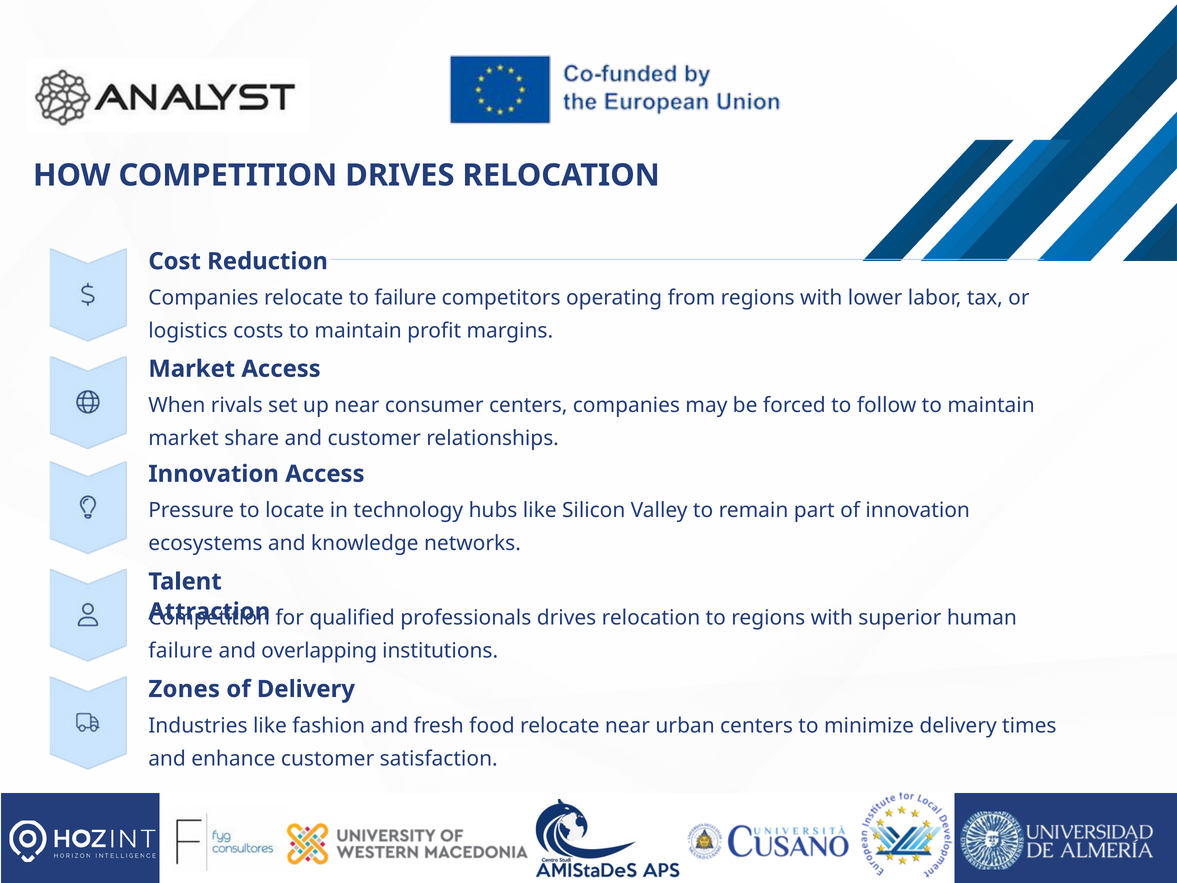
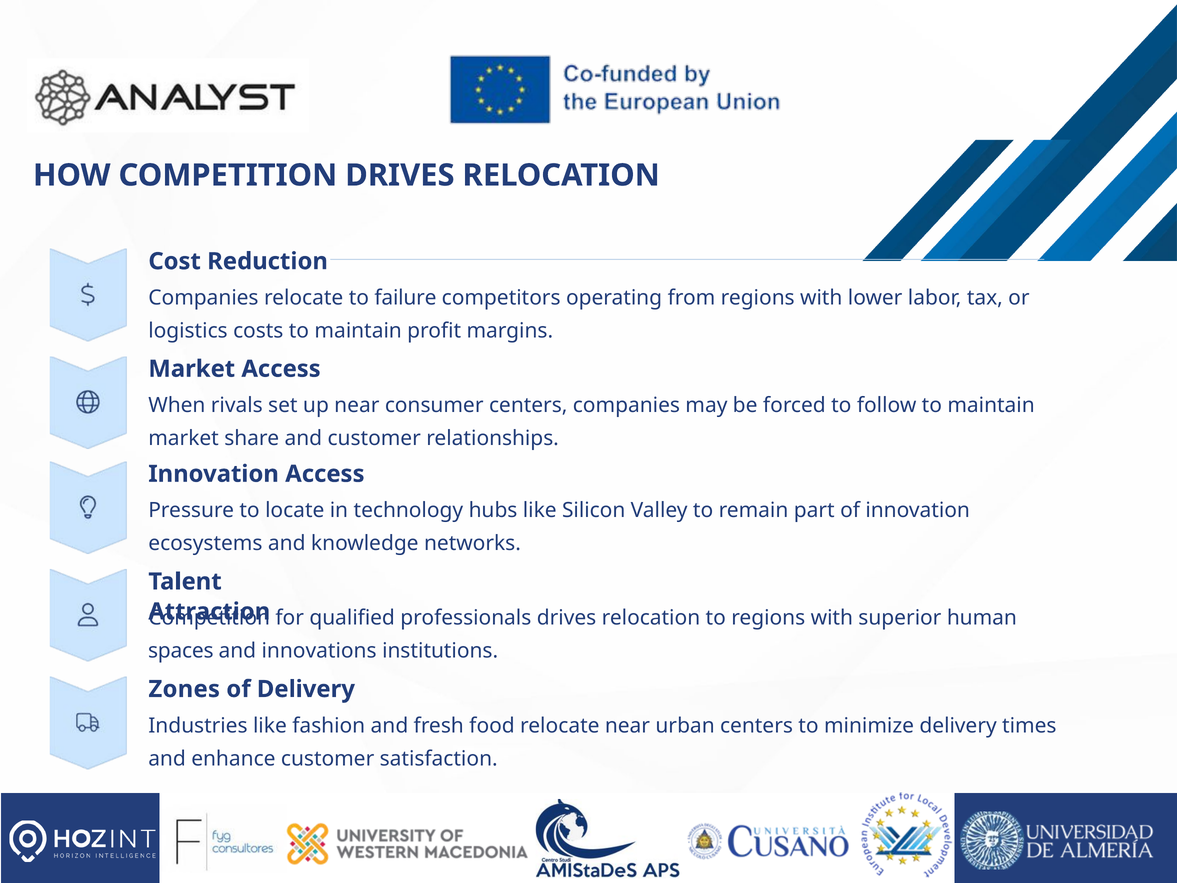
failure: failure -> spaces (181, 651)
overlapping: overlapping -> innovations (319, 651)
